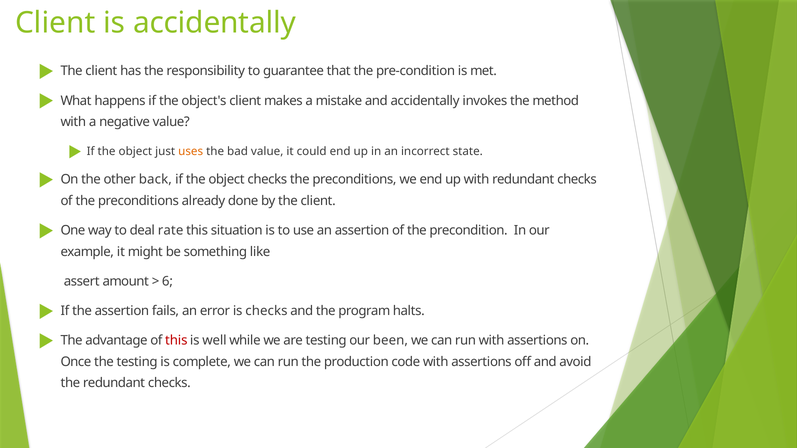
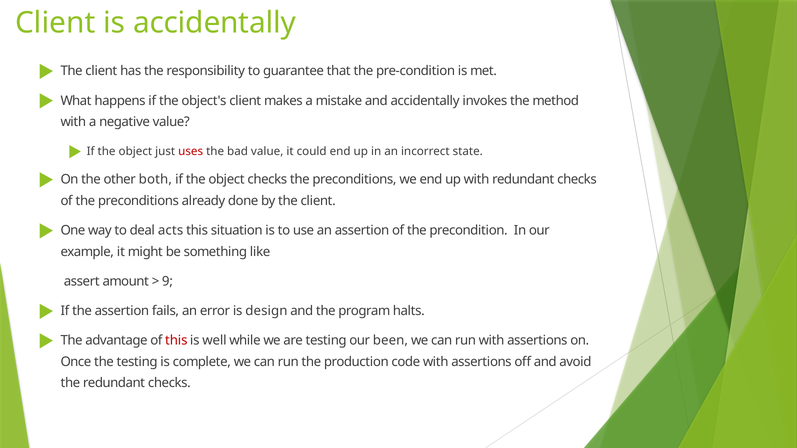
uses colour: orange -> red (191, 152)
back: back -> both (155, 180)
rate: rate -> acts (171, 231)
6: 6 -> 9 (167, 281)
is checks: checks -> design (266, 311)
